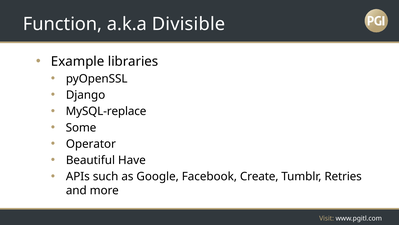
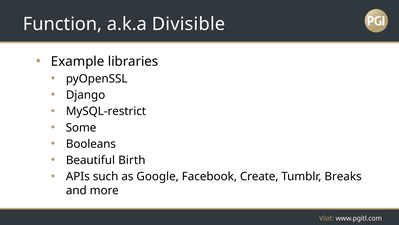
MySQL-replace: MySQL-replace -> MySQL-restrict (106, 111)
Operator: Operator -> Booleans (91, 144)
Have: Have -> Birth (132, 160)
Retries: Retries -> Breaks (343, 176)
